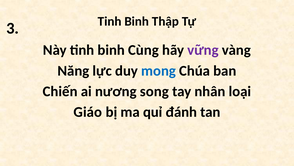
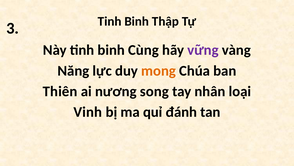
mong colour: blue -> orange (159, 70)
Chiến: Chiến -> Thiên (60, 91)
Giáo: Giáo -> Vinh (88, 112)
